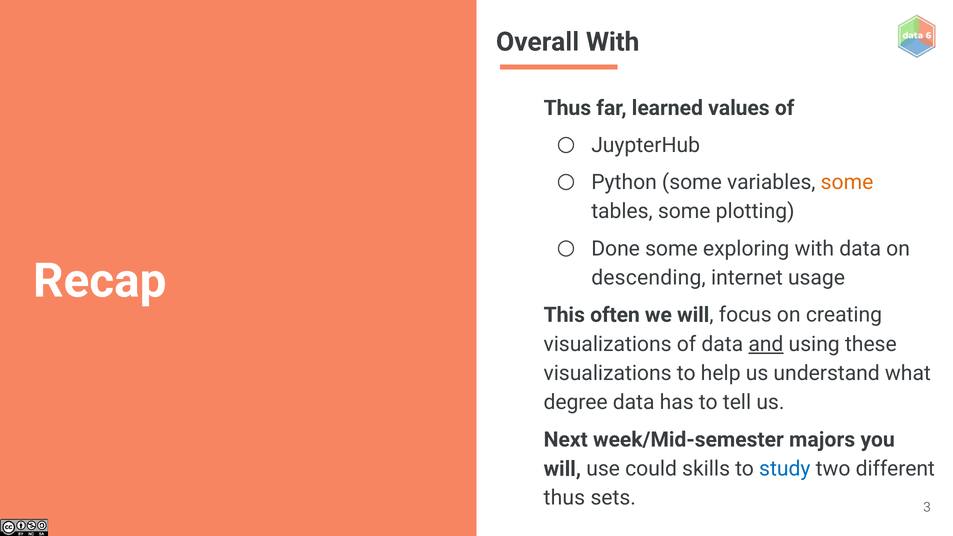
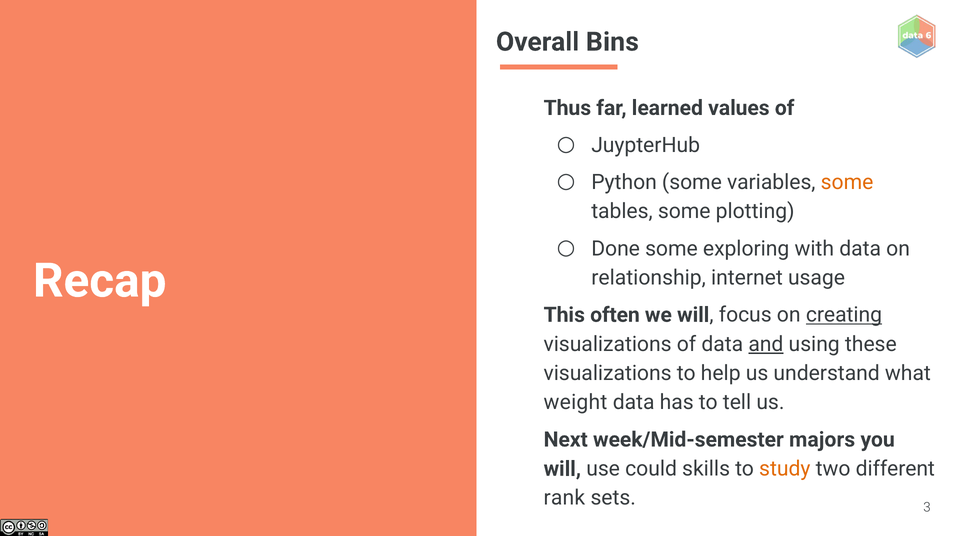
Overall With: With -> Bins (612, 42)
descending: descending -> relationship (649, 278)
creating underline: none -> present (844, 315)
degree: degree -> weight (575, 403)
study colour: blue -> orange (785, 469)
thus: thus -> rank (564, 498)
